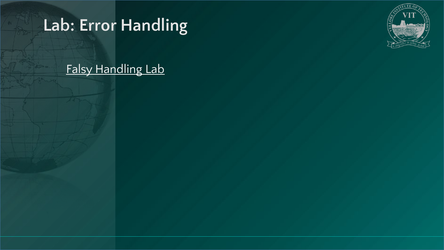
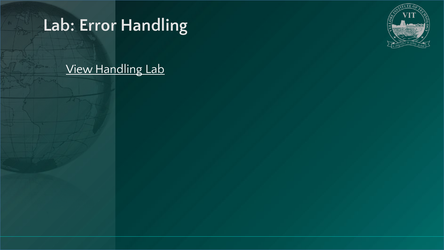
Falsy: Falsy -> View (79, 69)
